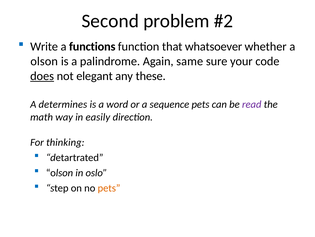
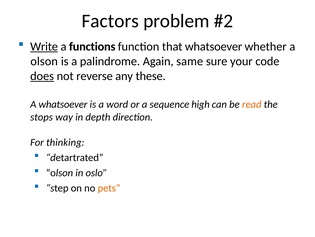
Second: Second -> Factors (110, 21)
Write underline: none -> present (44, 47)
elegant: elegant -> reverse (95, 76)
A determines: determines -> whatsoever (63, 104)
sequence pets: pets -> high (201, 104)
read colour: purple -> orange (252, 104)
math: math -> stops (42, 117)
easily: easily -> depth (98, 117)
